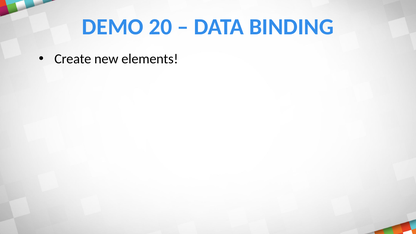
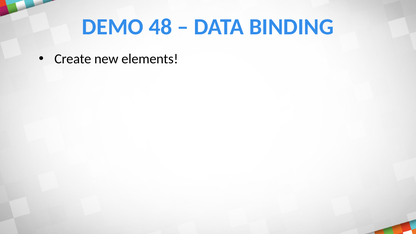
20: 20 -> 48 (160, 27)
